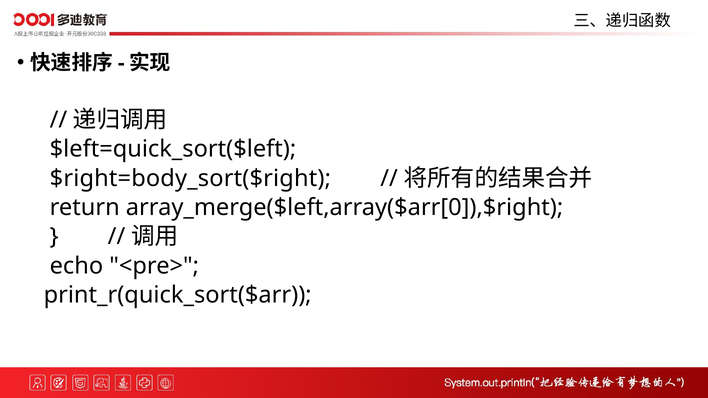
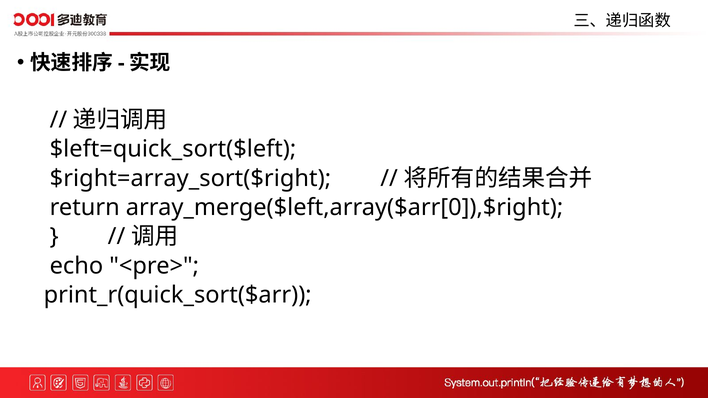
$right=body_sort($right: $right=body_sort($right -> $right=array_sort($right (190, 178)
